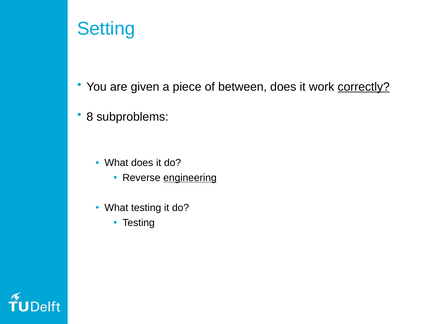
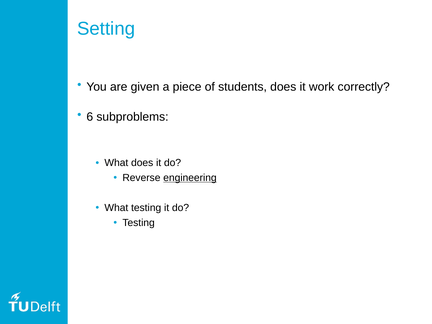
between: between -> students (243, 87)
correctly underline: present -> none (364, 87)
8: 8 -> 6 (90, 117)
